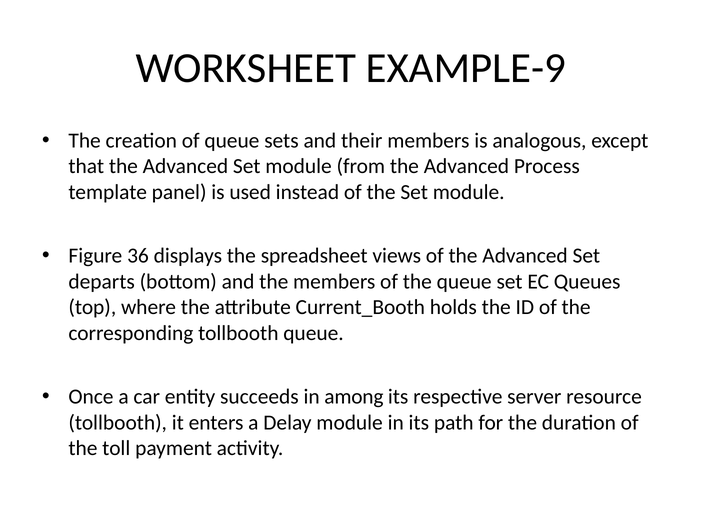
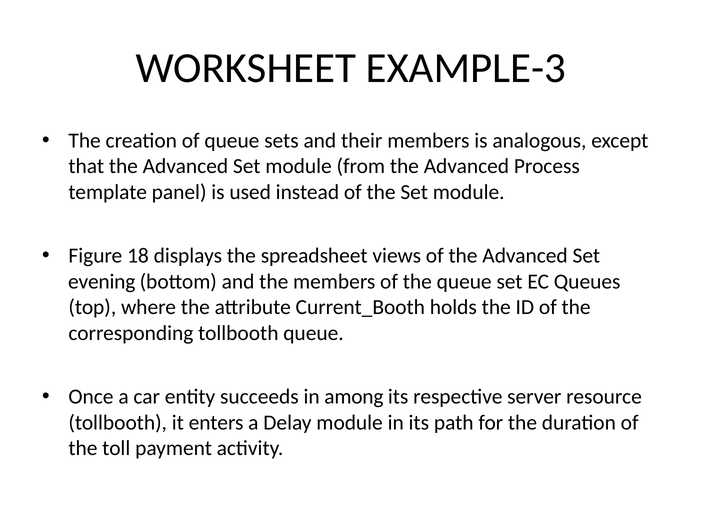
EXAMPLE-9: EXAMPLE-9 -> EXAMPLE-3 (466, 68)
36: 36 -> 18 (138, 256)
departs: departs -> evening (102, 282)
